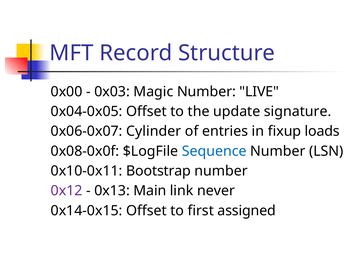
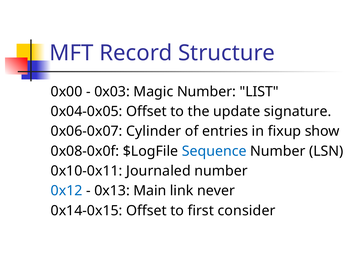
LIVE: LIVE -> LIST (259, 92)
loads: loads -> show (322, 131)
Bootstrap: Bootstrap -> Journaled (158, 171)
0x12 colour: purple -> blue (67, 191)
assigned: assigned -> consider (247, 211)
